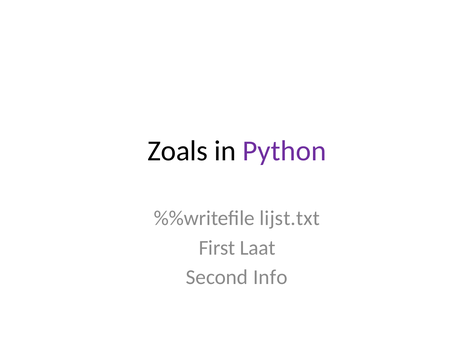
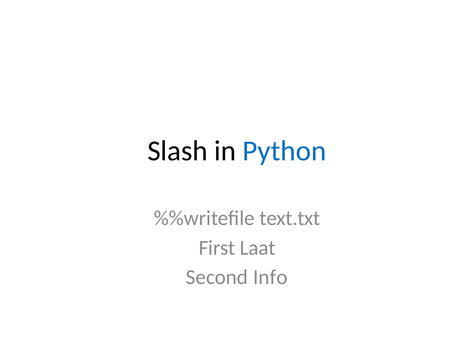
Zoals: Zoals -> Slash (178, 151)
Python colour: purple -> blue (284, 151)
lijst.txt: lijst.txt -> text.txt (290, 218)
